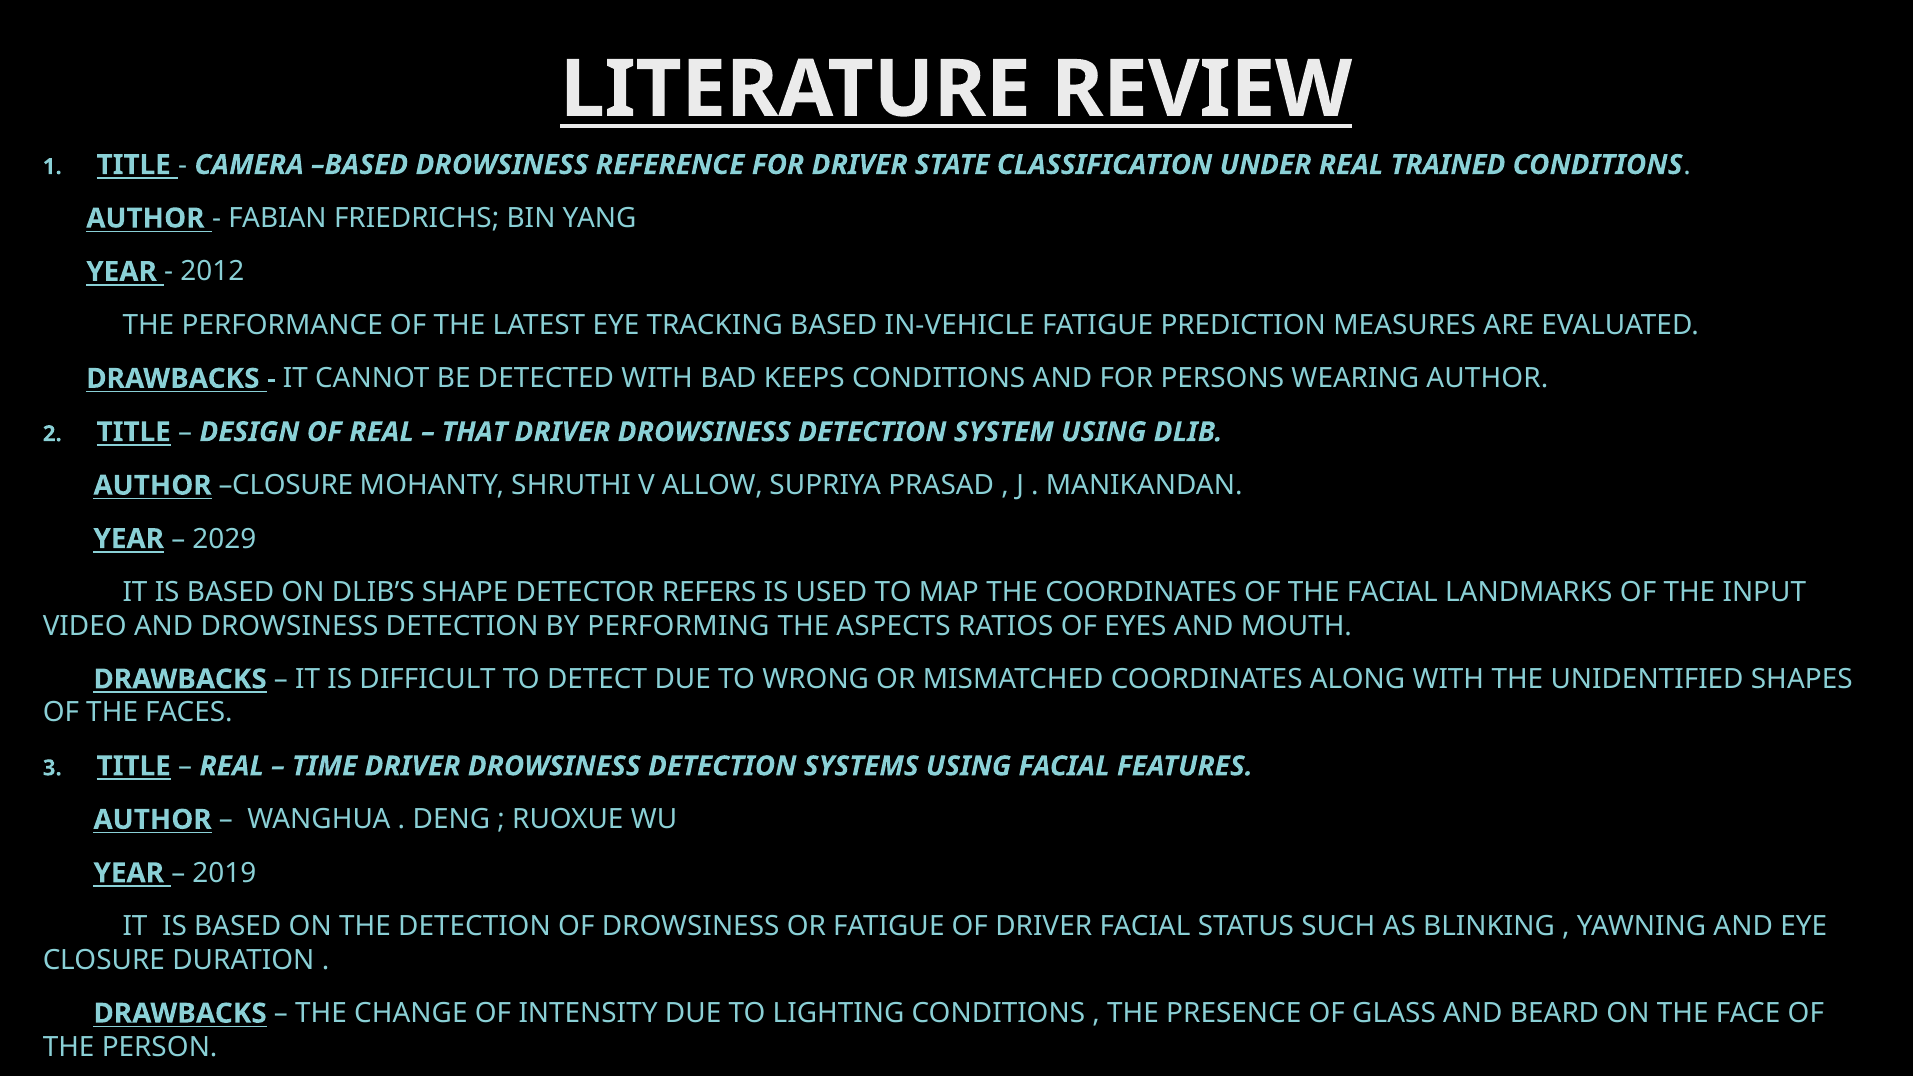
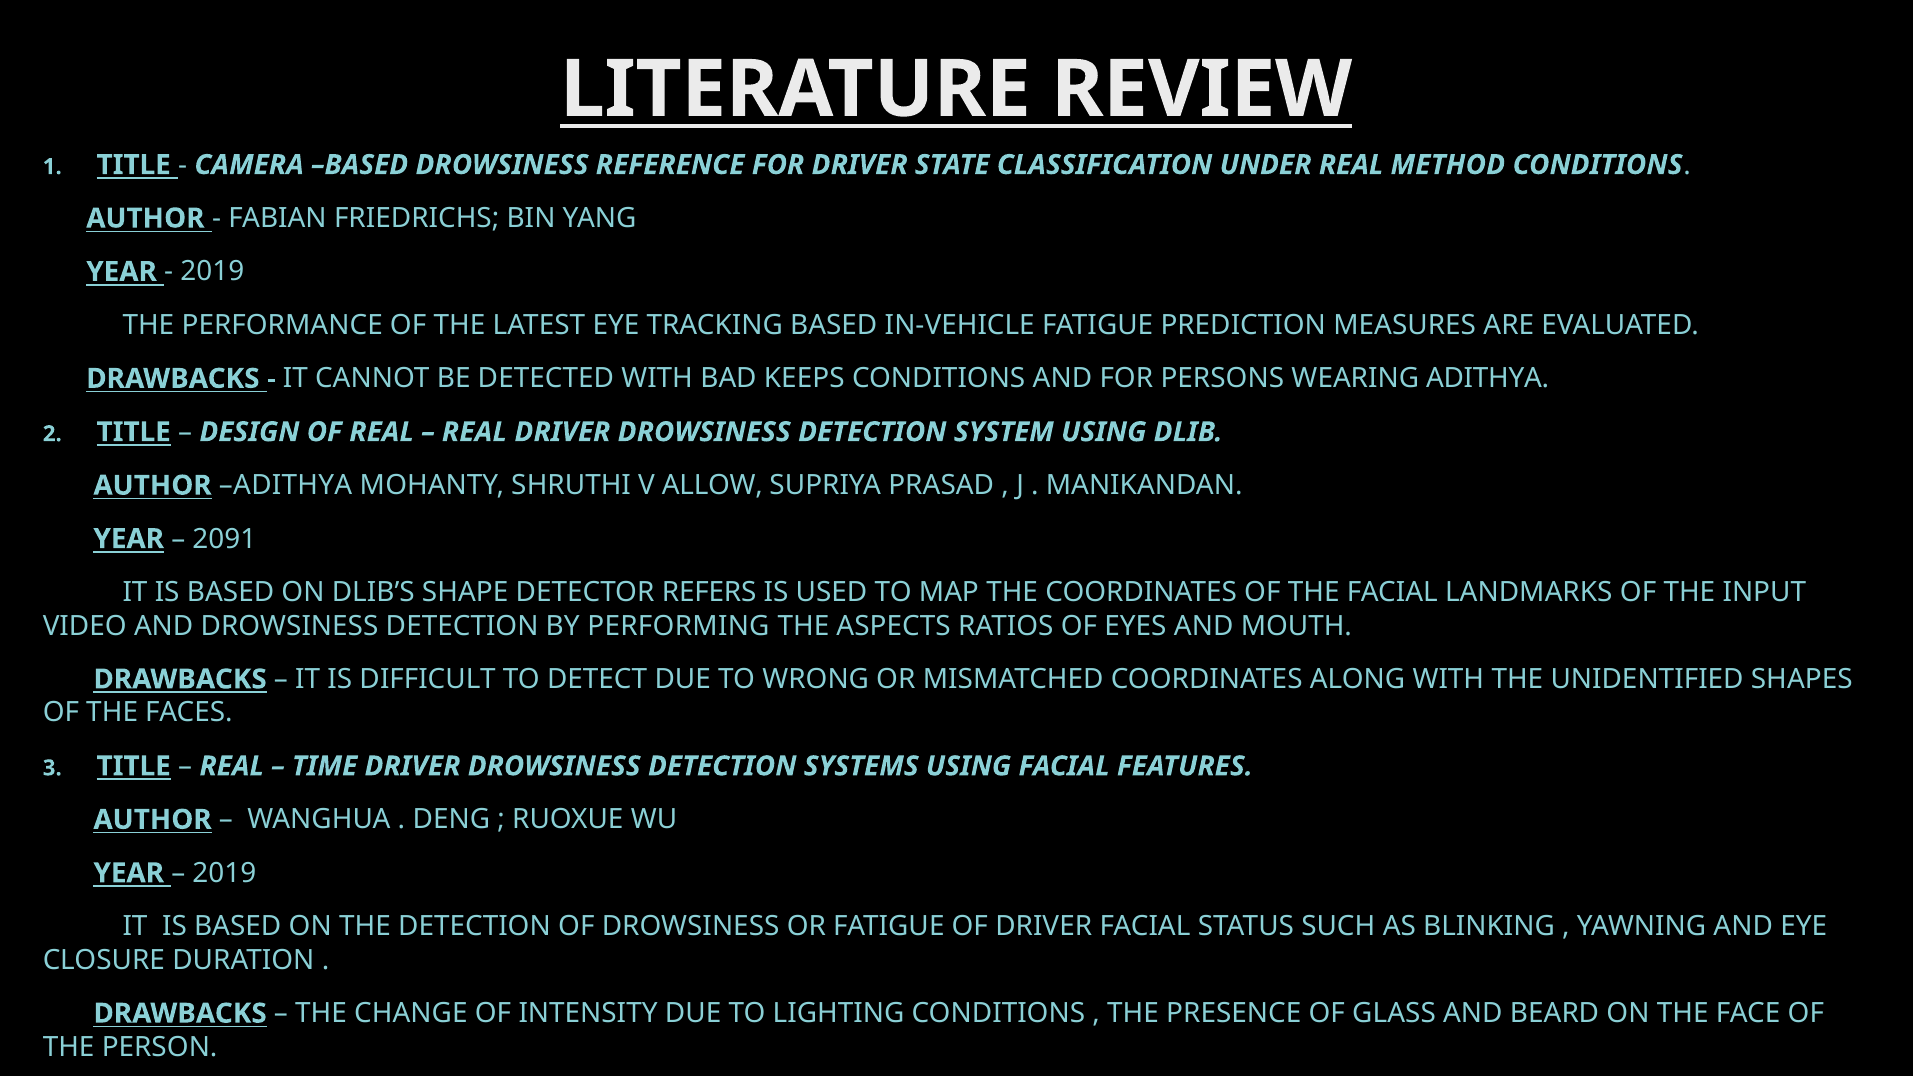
TRAINED: TRAINED -> METHOD (1448, 165)
2012: 2012 -> 2019 (212, 272)
WEARING AUTHOR: AUTHOR -> ADITHYA (1488, 379)
THAT: THAT -> REAL (474, 432)
AUTHOR CLOSURE: CLOSURE -> ADITHYA (286, 485)
2029: 2029 -> 2091 (224, 539)
